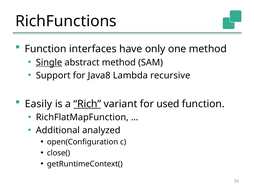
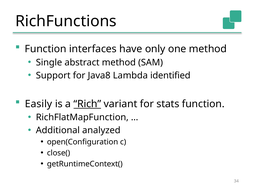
Single underline: present -> none (49, 63)
recursive: recursive -> identified (170, 76)
used: used -> stats (168, 104)
